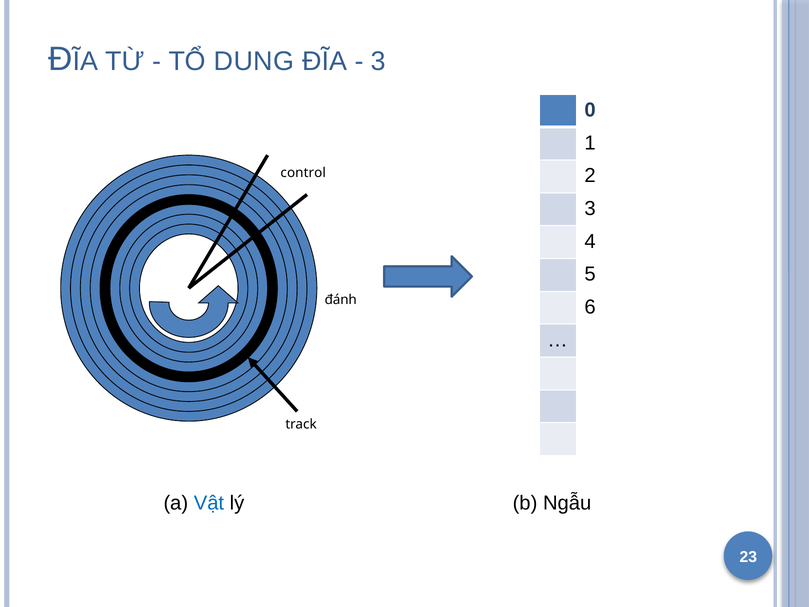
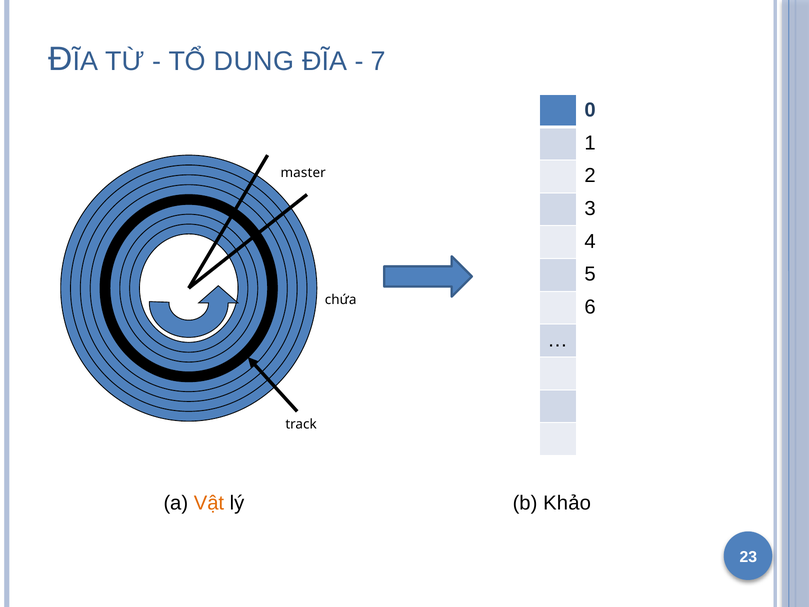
3: 3 -> 7 (378, 61)
control: control -> master (303, 173)
đánh: đánh -> chứa (341, 300)
Vật colour: blue -> orange (209, 503)
Ngẫu: Ngẫu -> Khảo (567, 503)
